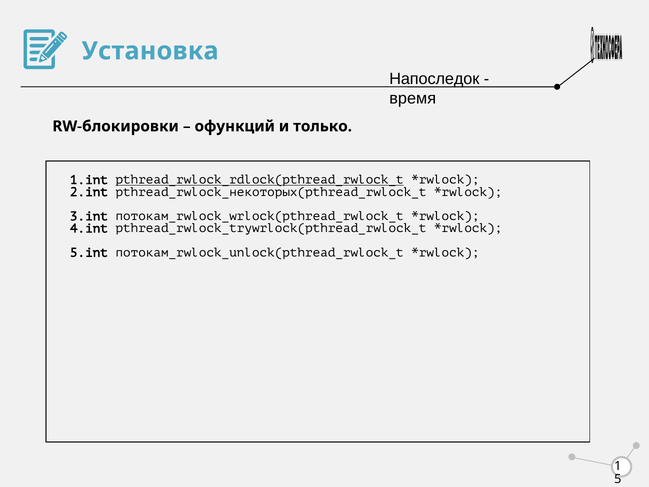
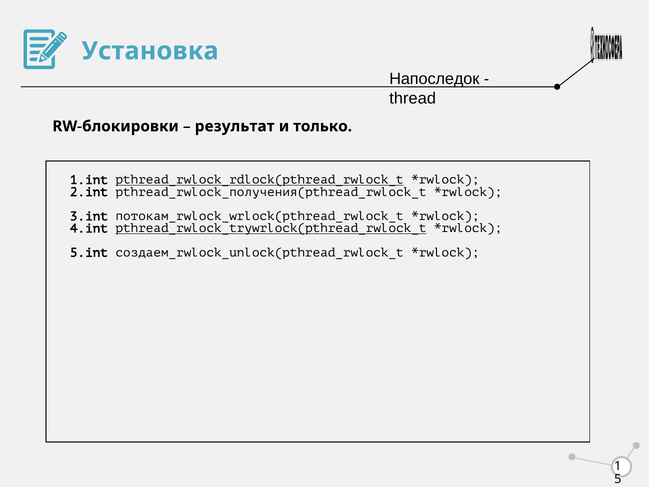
время: время -> thread (413, 98)
офункций: офункций -> результат (235, 126)
pthread_rwlock_некоторых(pthread_rwlock_t: pthread_rwlock_некоторых(pthread_rwlock_t -> pthread_rwlock_получения(pthread_rwlock_t (271, 192)
pthread_rwlock_trywrlock(pthread_rwlock_t underline: none -> present (271, 228)
потокам_rwlock_unlock(pthread_rwlock_t: потокам_rwlock_unlock(pthread_rwlock_t -> создаем_rwlock_unlock(pthread_rwlock_t (260, 252)
